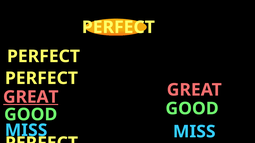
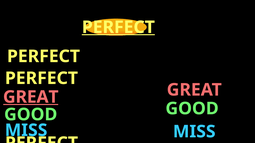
PERFECT underline: none -> present (118, 27)
